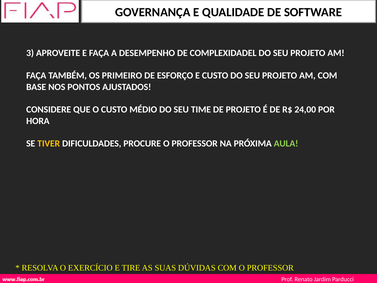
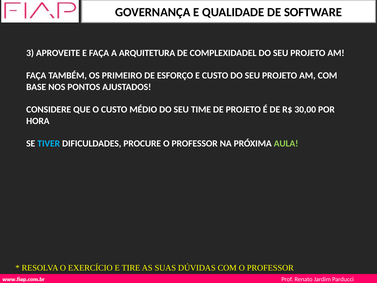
DESEMPENHO: DESEMPENHO -> ARQUITETURA (147, 53)
24,00: 24,00 -> 30,00 (305, 109)
TIVER colour: yellow -> light blue (49, 143)
